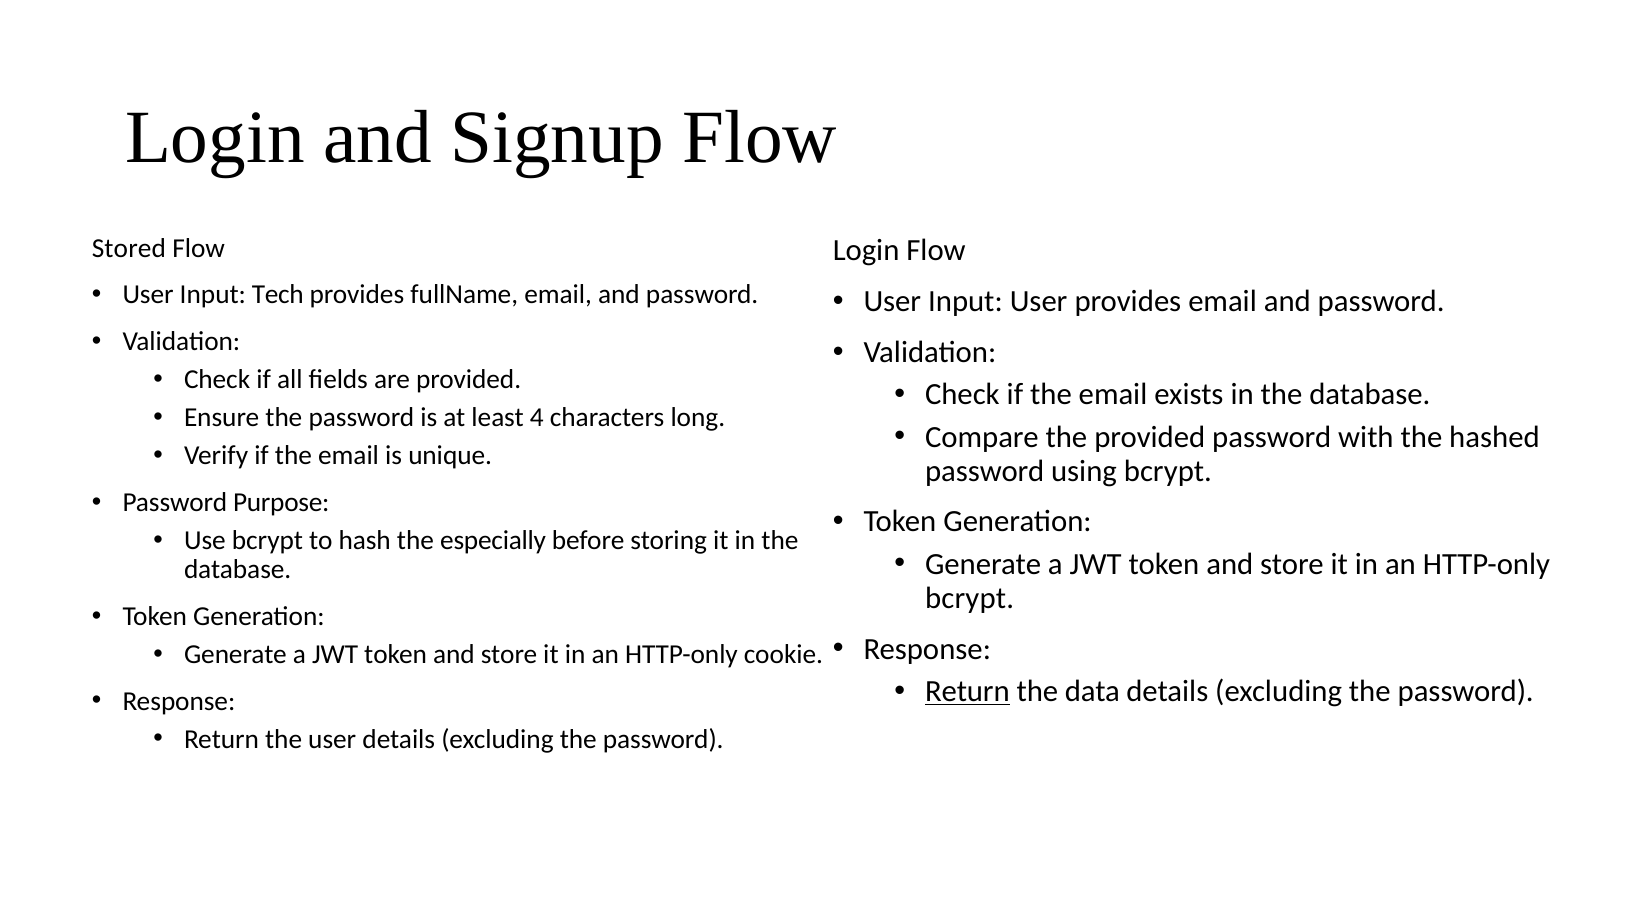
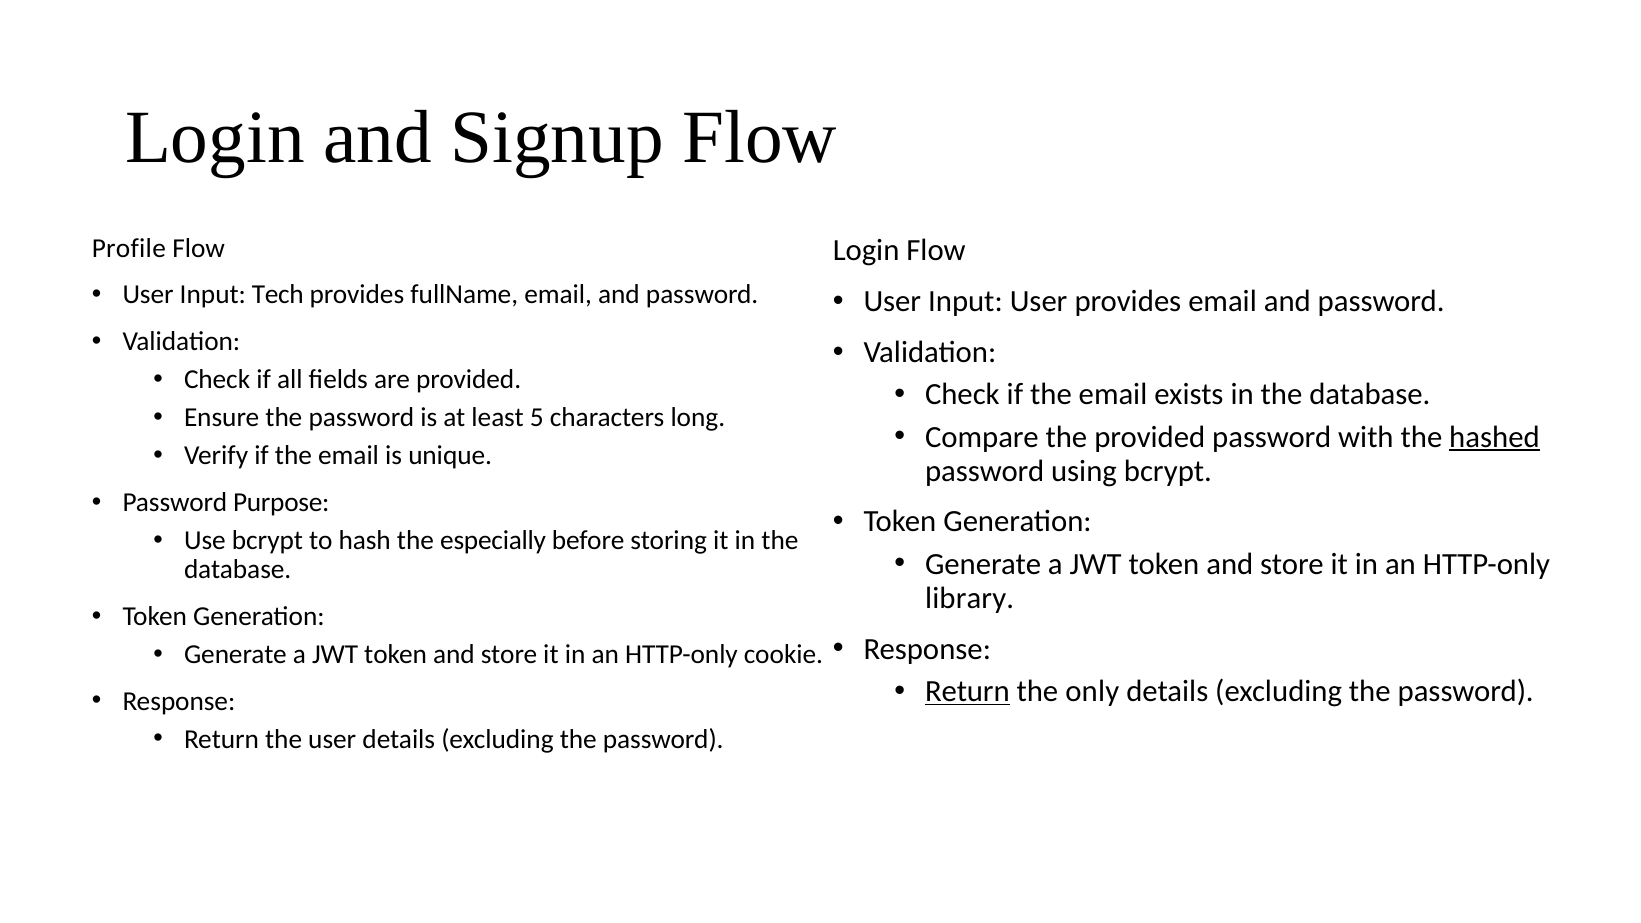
Stored: Stored -> Profile (129, 248)
4: 4 -> 5 (537, 418)
hashed underline: none -> present (1494, 437)
bcrypt: bcrypt -> library (970, 598)
data: data -> only (1092, 691)
